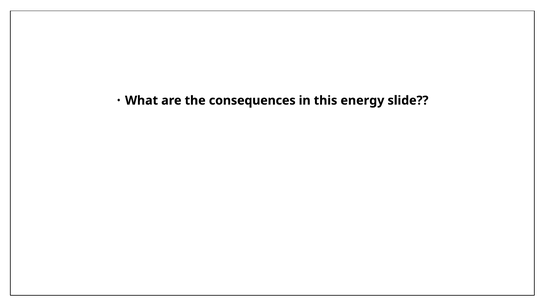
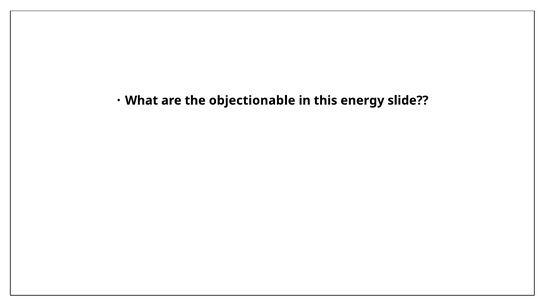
consequences: consequences -> objectionable (252, 101)
